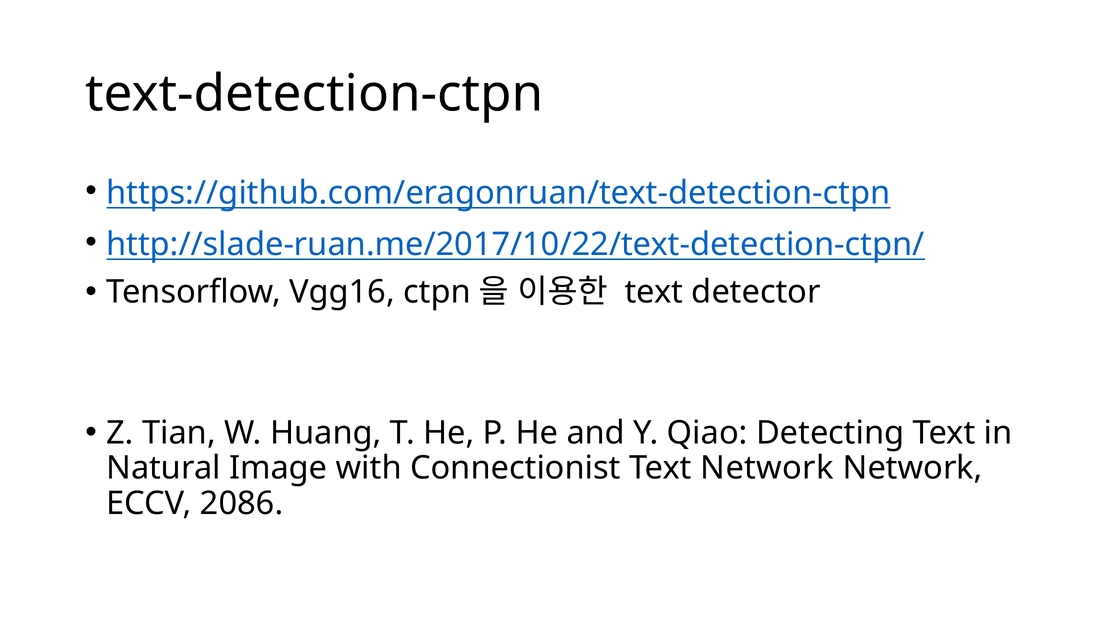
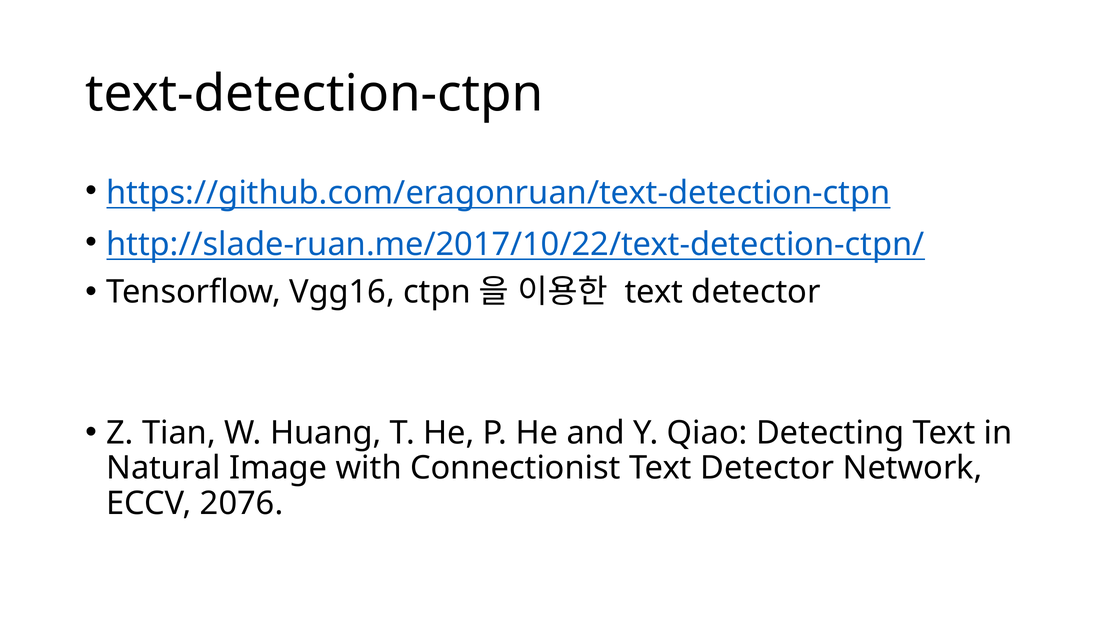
Connectionist Text Network: Network -> Detector (767, 468)
2086: 2086 -> 2076 (242, 504)
